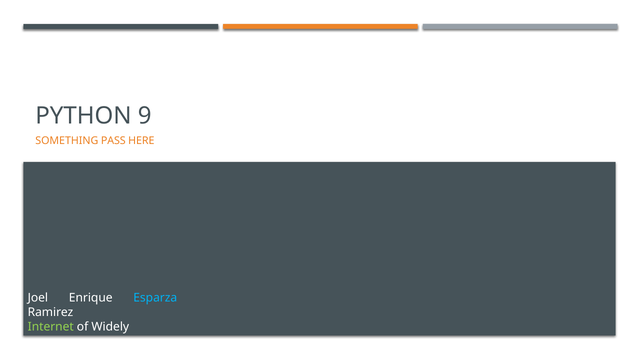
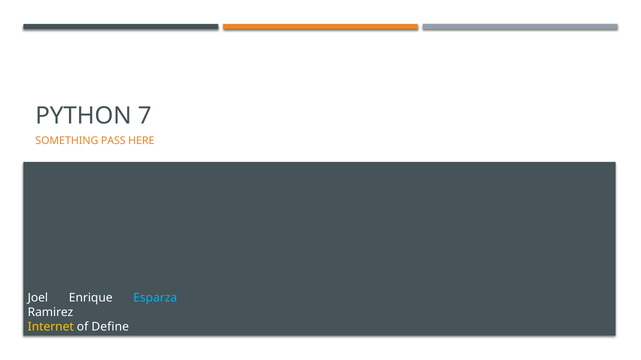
9: 9 -> 7 (145, 116)
Internet colour: light green -> yellow (51, 327)
Widely: Widely -> Define (110, 327)
